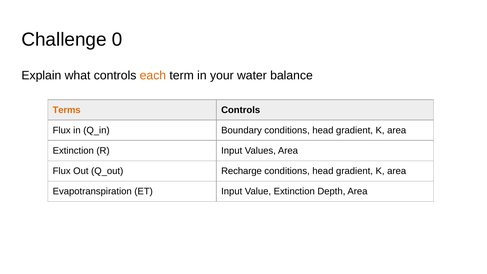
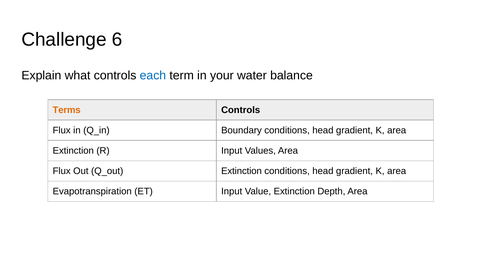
0: 0 -> 6 (117, 39)
each colour: orange -> blue (153, 75)
Recharge: Recharge -> Extinction (242, 171)
